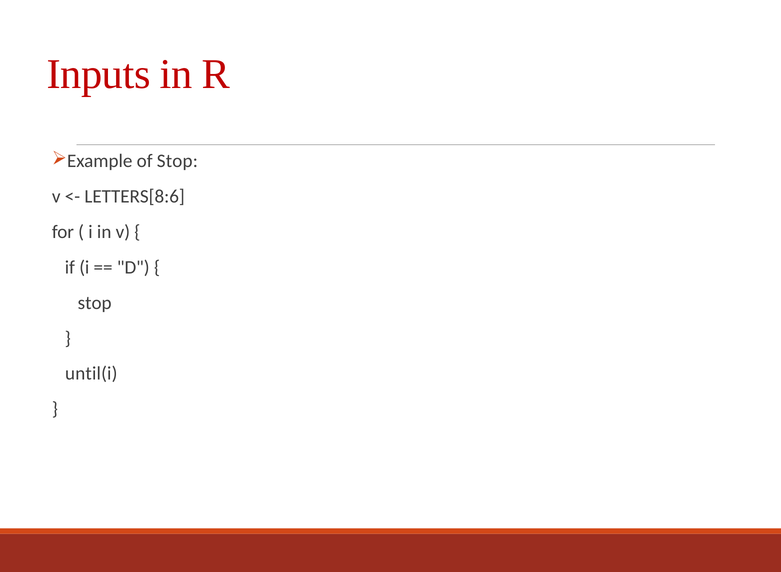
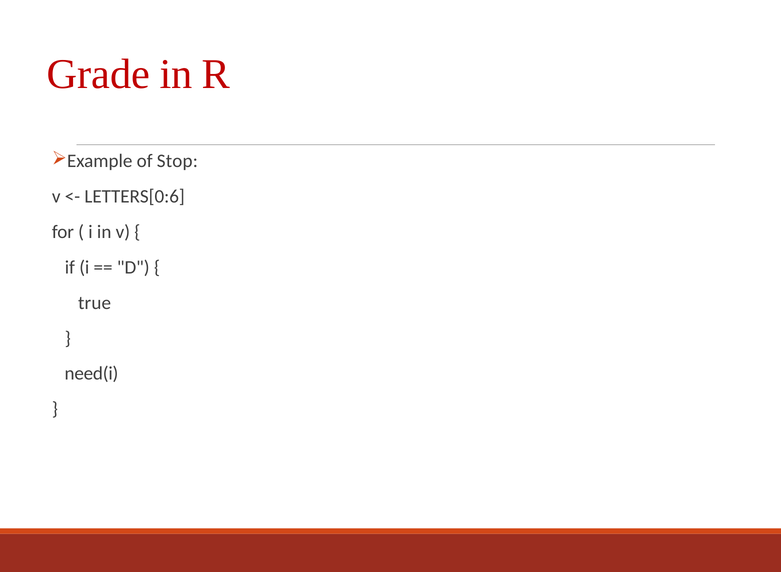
Inputs: Inputs -> Grade (98, 74)
LETTERS[8:6: LETTERS[8:6 -> LETTERS[0:6 (135, 197)
stop: stop -> true (95, 303)
until(i: until(i -> need(i (91, 374)
